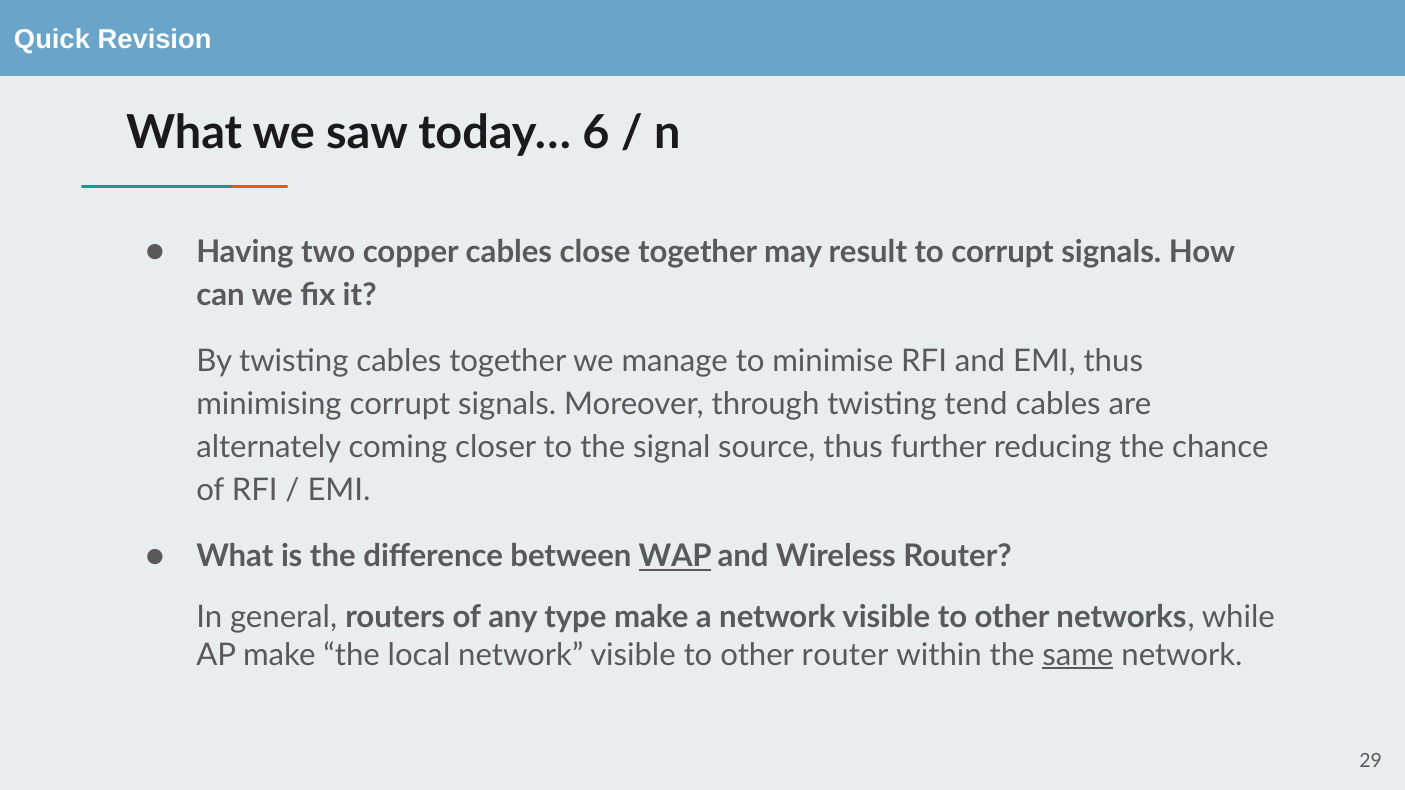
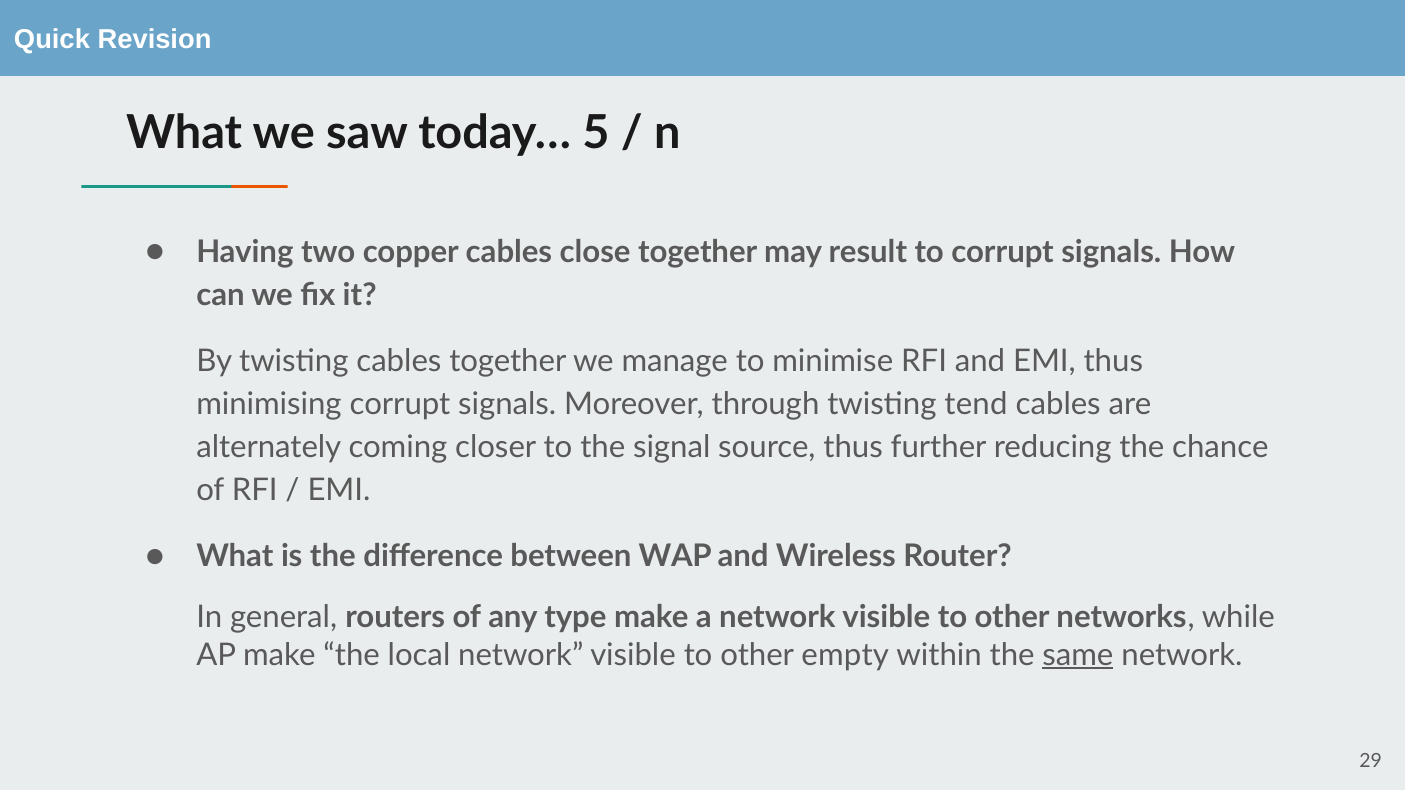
6: 6 -> 5 (596, 133)
WAP underline: present -> none (675, 557)
other router: router -> empty (845, 655)
